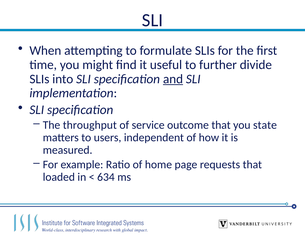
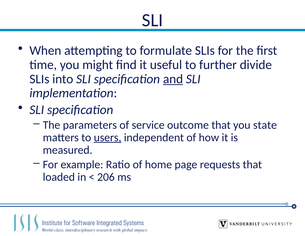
throughput: throughput -> parameters (90, 125)
users underline: none -> present (108, 137)
634: 634 -> 206 (106, 177)
